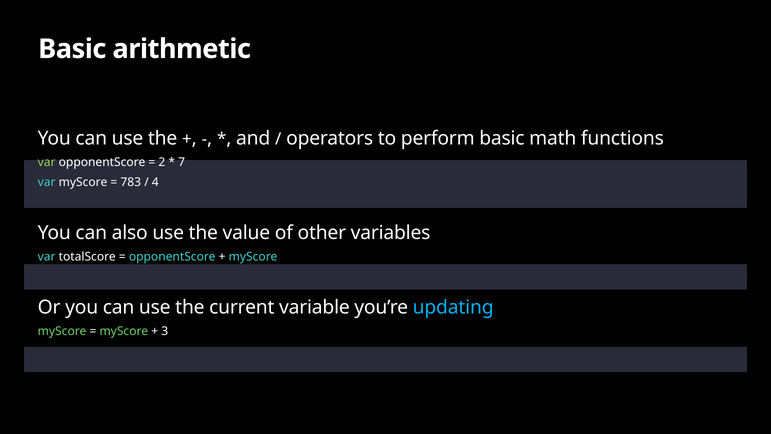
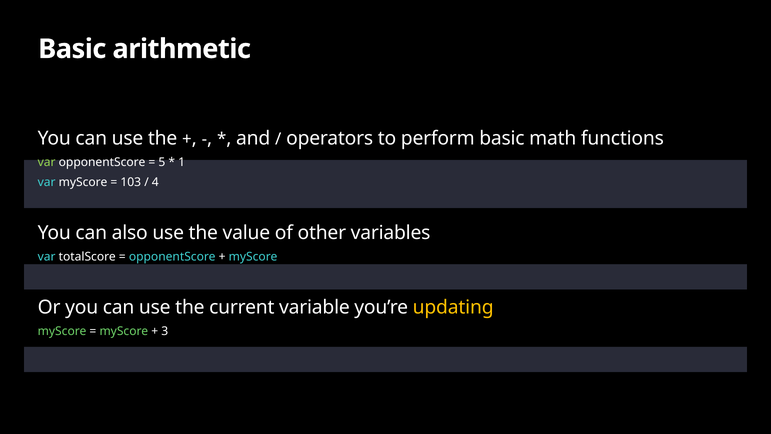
2: 2 -> 5 (162, 162)
7: 7 -> 1 (182, 162)
783: 783 -> 103 (131, 182)
updating colour: light blue -> yellow (453, 307)
